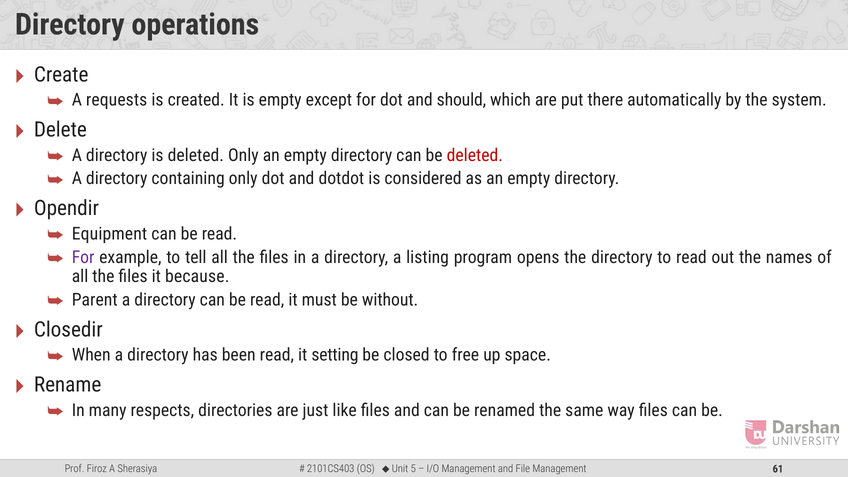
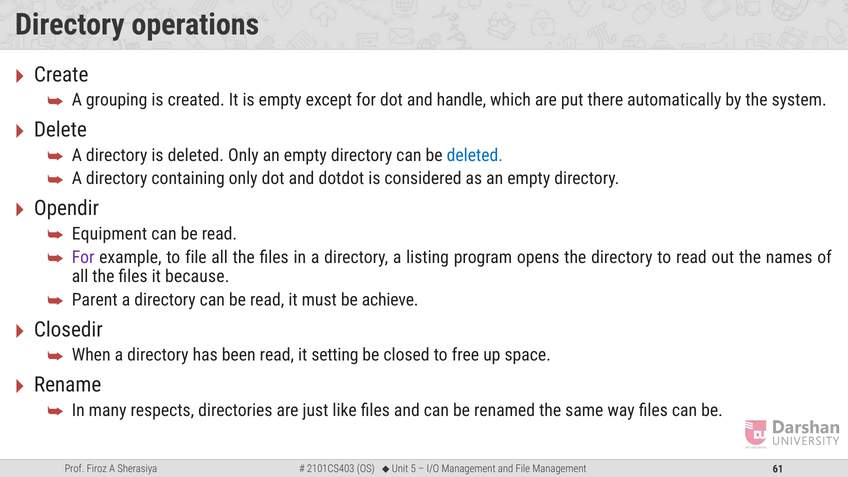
requests: requests -> grouping (117, 100)
should: should -> handle (461, 100)
deleted colour: red -> blue (475, 155)
to tell: tell -> file (196, 257)
without: without -> achieve (390, 300)
